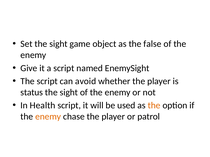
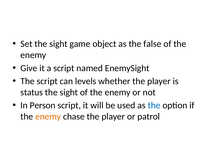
avoid: avoid -> levels (86, 81)
Health: Health -> Person (43, 106)
the colour: orange -> blue (154, 106)
